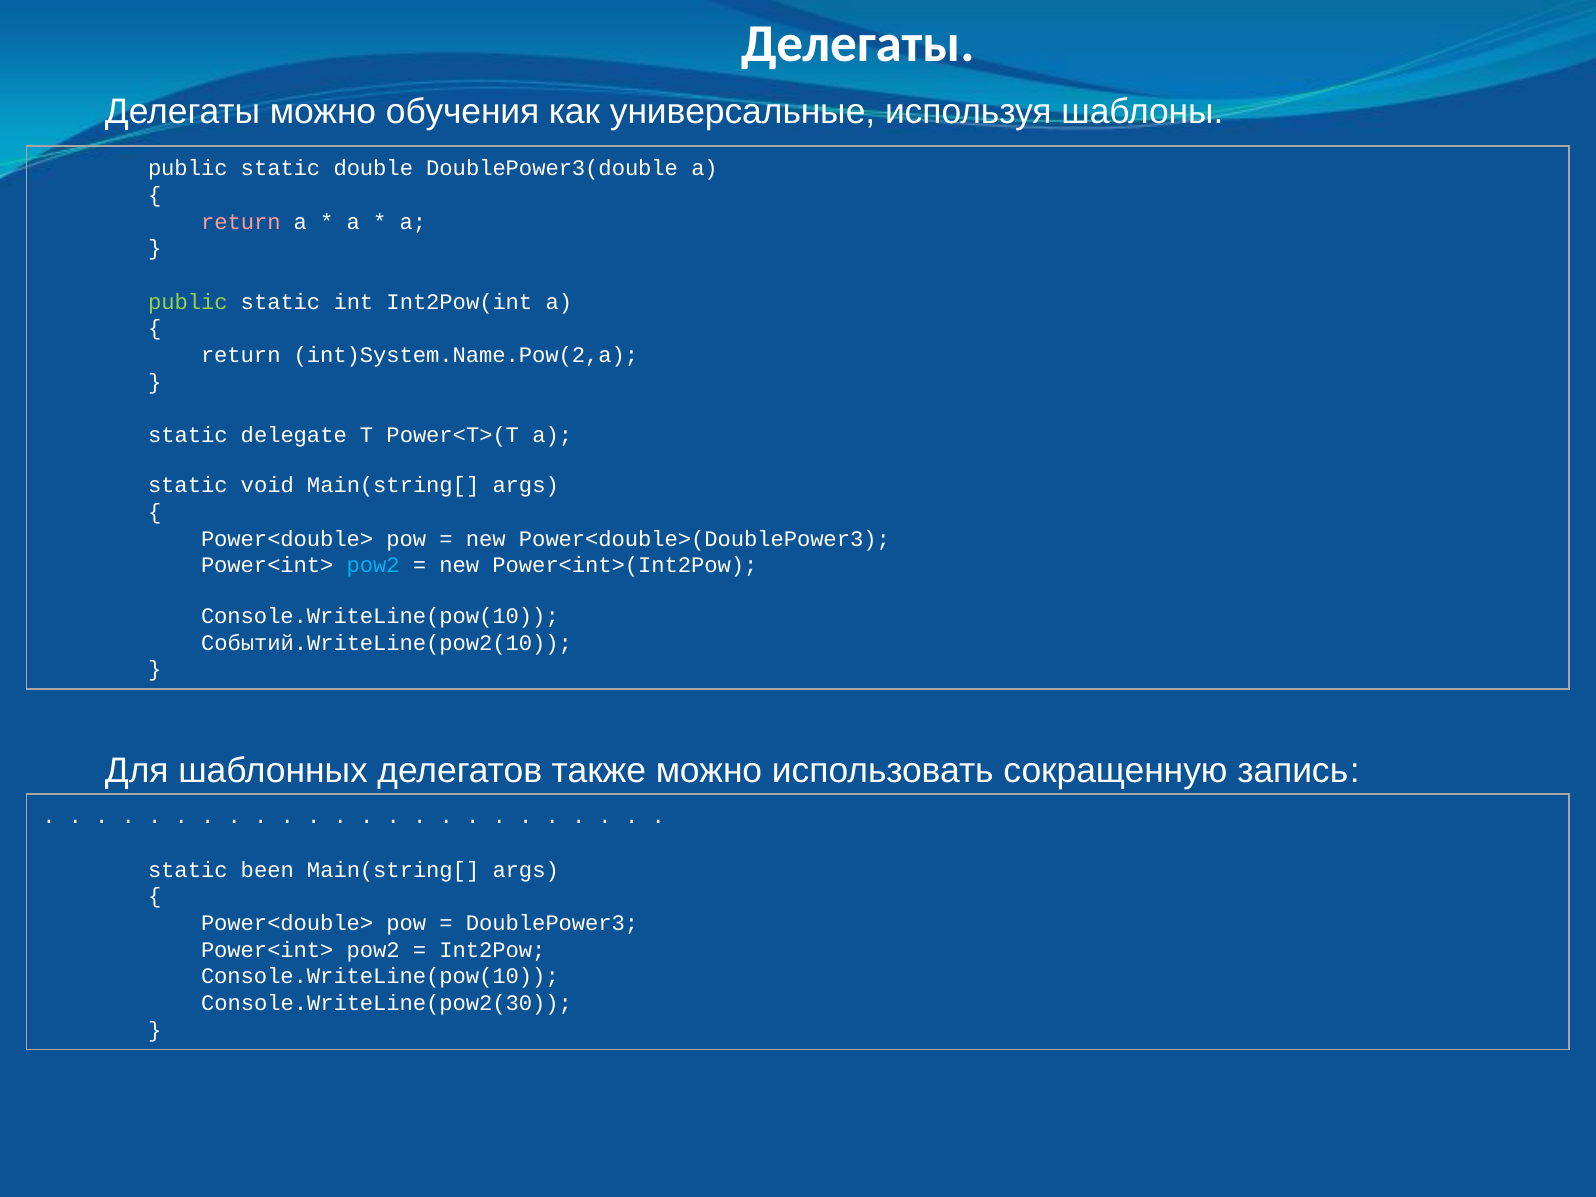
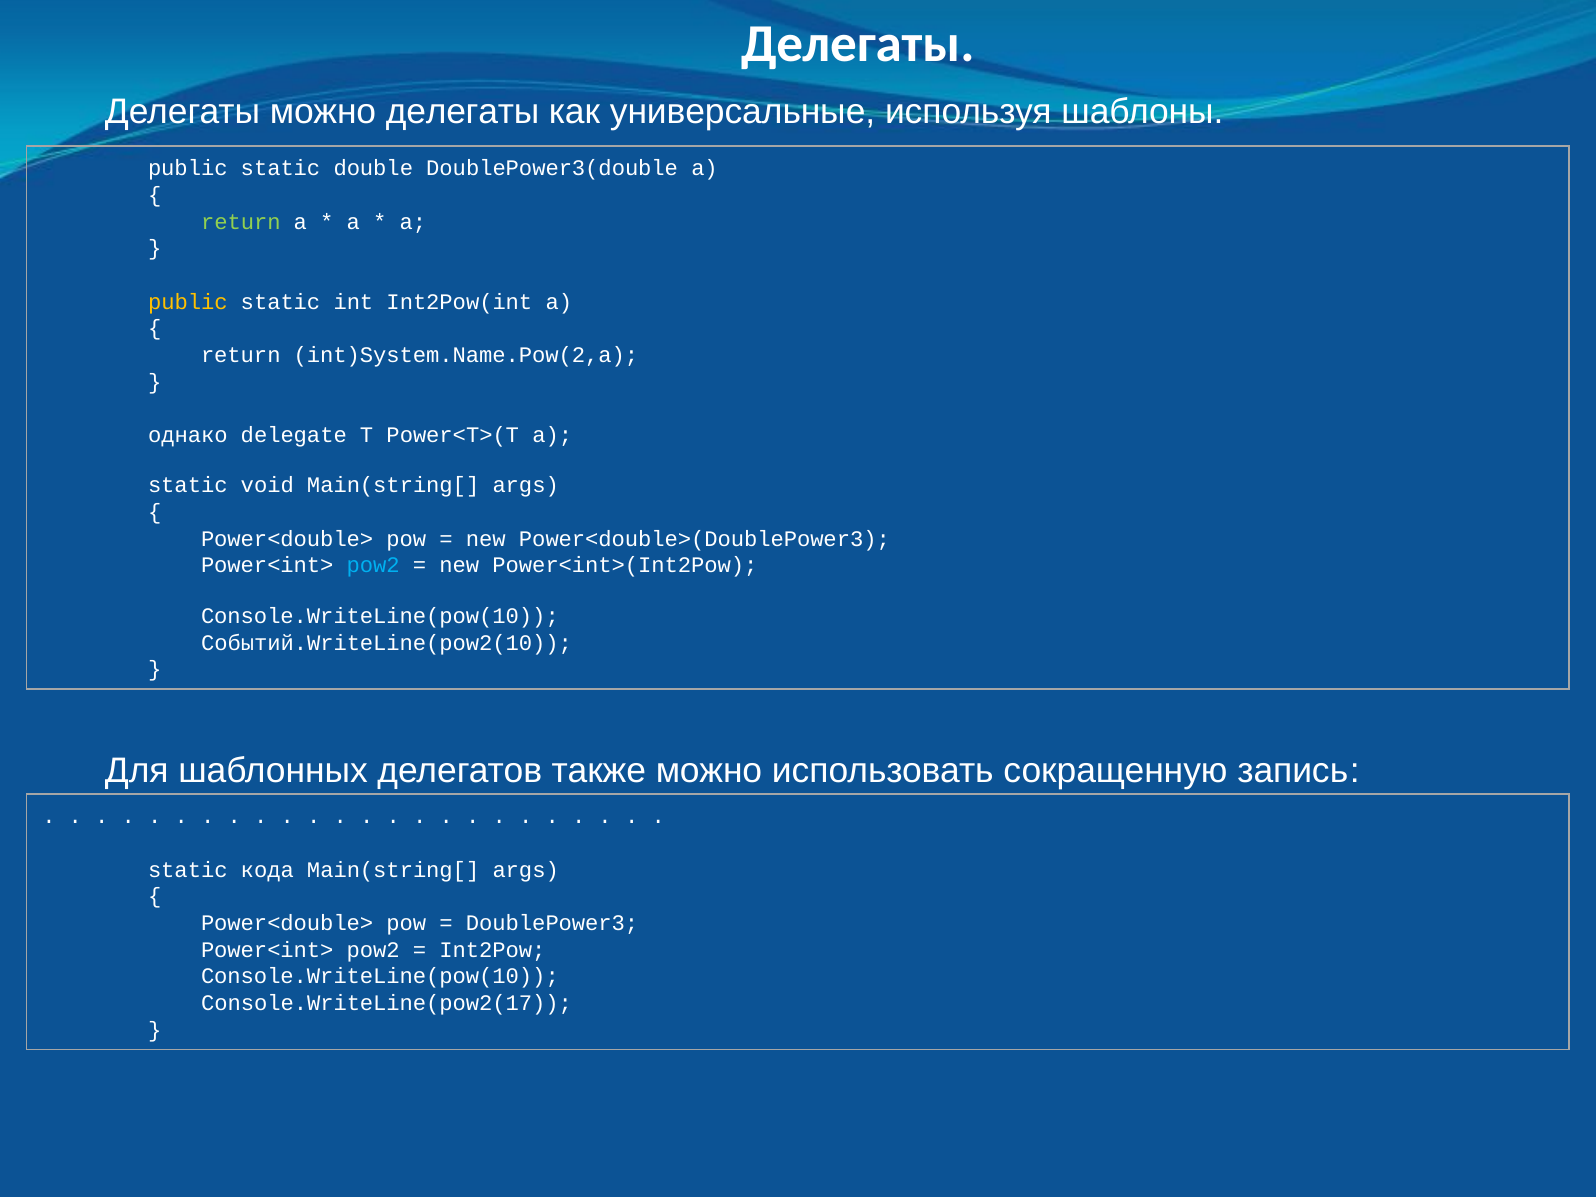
можно обучения: обучения -> делегаты (463, 111)
return colour: pink -> light green (241, 222)
public colour: light green -> yellow (188, 302)
static: static -> однако (188, 435)
been: been -> кода (267, 870)
Console.WriteLine(pow2(30: Console.WriteLine(pow2(30 -> Console.WriteLine(pow2(17 (387, 1003)
